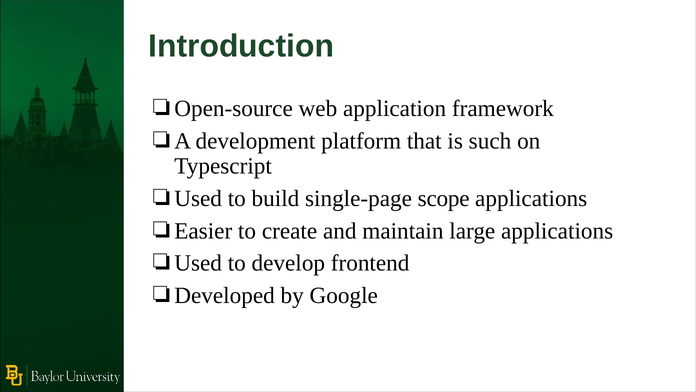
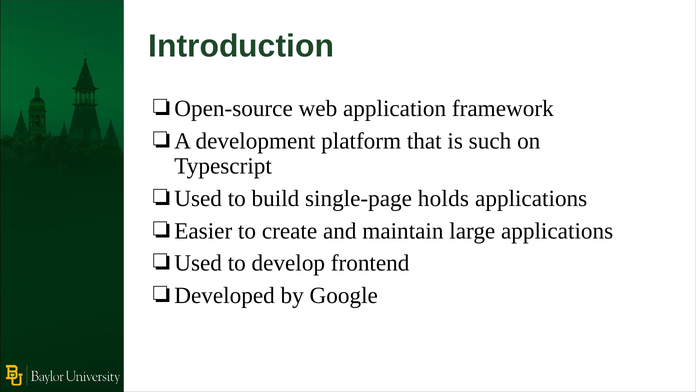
scope: scope -> holds (443, 198)
